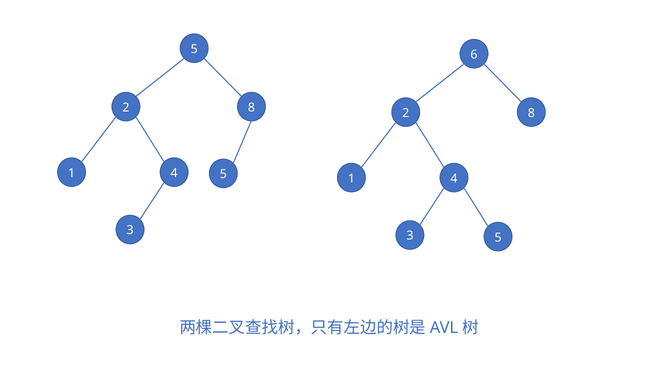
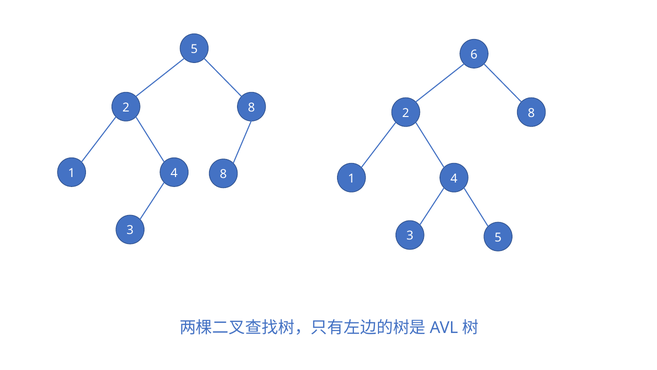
1 5: 5 -> 8 (223, 174)
